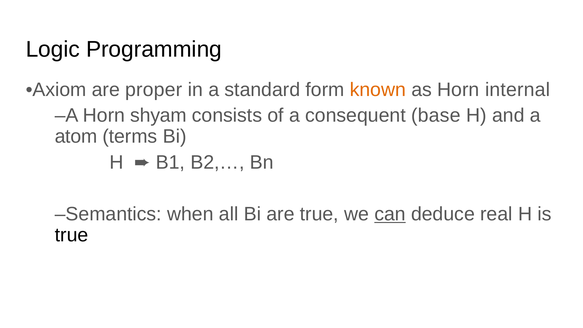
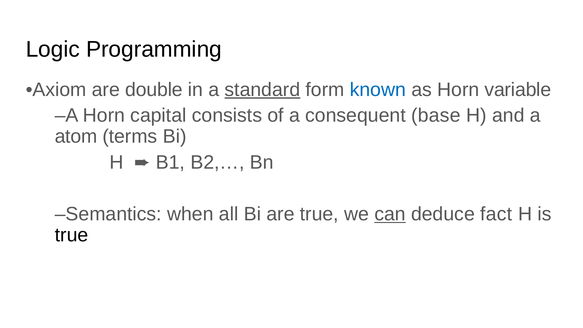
proper: proper -> double (154, 90)
standard underline: none -> present (262, 90)
known colour: orange -> blue (378, 90)
internal: internal -> variable (518, 90)
shyam: shyam -> capital (158, 116)
real: real -> fact (496, 214)
